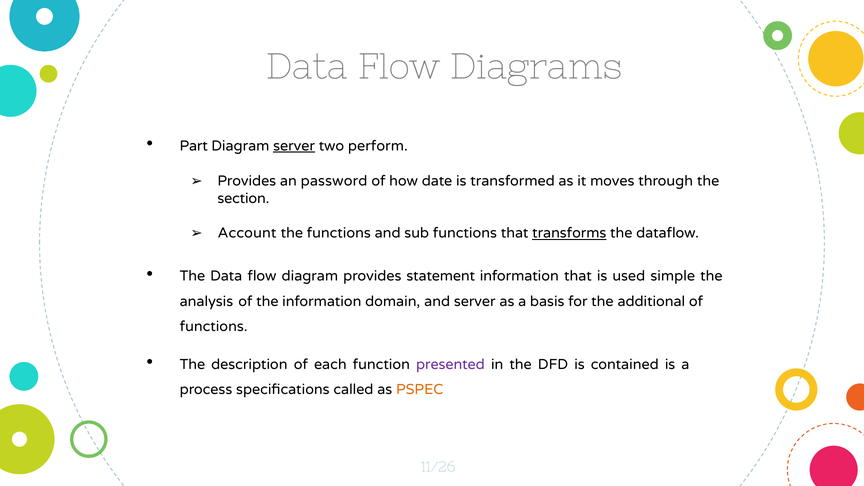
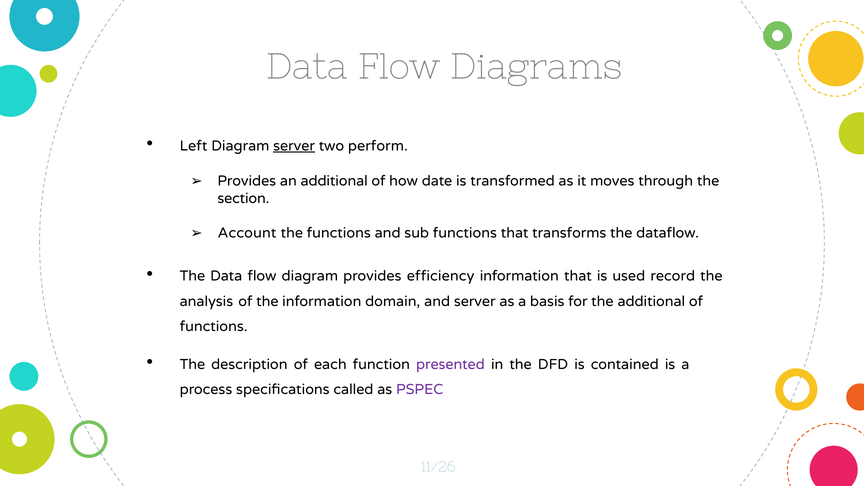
Part: Part -> Left (194, 146)
an password: password -> additional (334, 181)
transforms underline: present -> none (569, 233)
statement: statement -> efficiency (441, 276)
simple: simple -> record (673, 276)
PSPEC colour: orange -> purple (420, 390)
